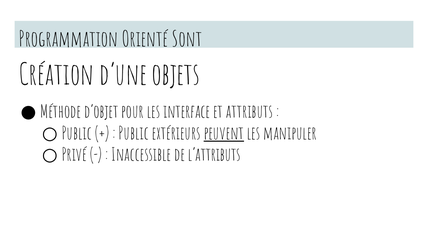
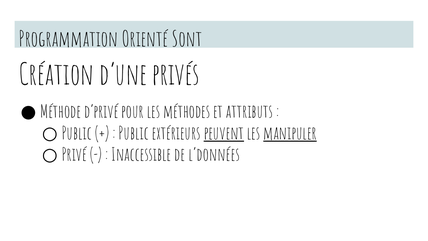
objets: objets -> privés (176, 75)
d’objet: d’objet -> d’privé (101, 112)
interface: interface -> méthodes (187, 112)
manipuler underline: none -> present (290, 133)
l’attributs: l’attributs -> l’données (214, 155)
